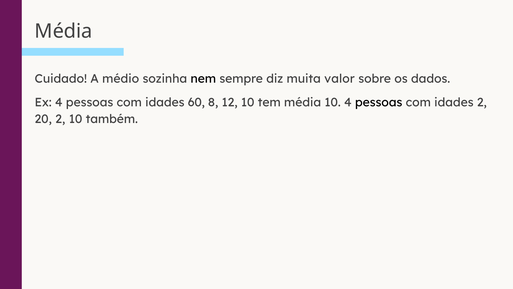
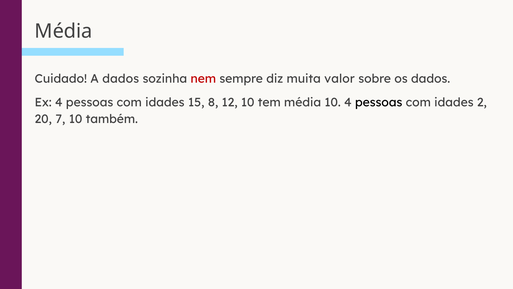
A médio: médio -> dados (121, 79)
nem colour: black -> red (203, 79)
60: 60 -> 15 (196, 102)
20 2: 2 -> 7 (60, 119)
